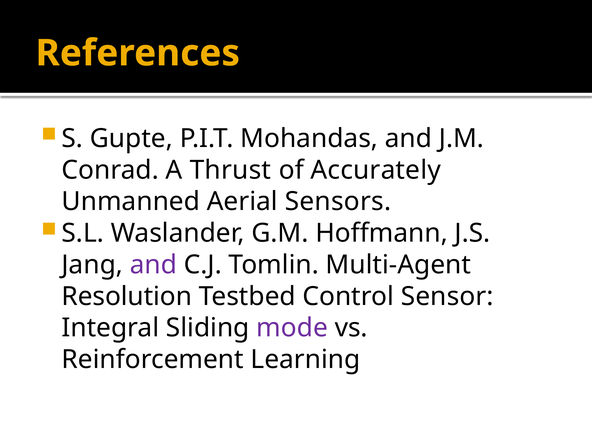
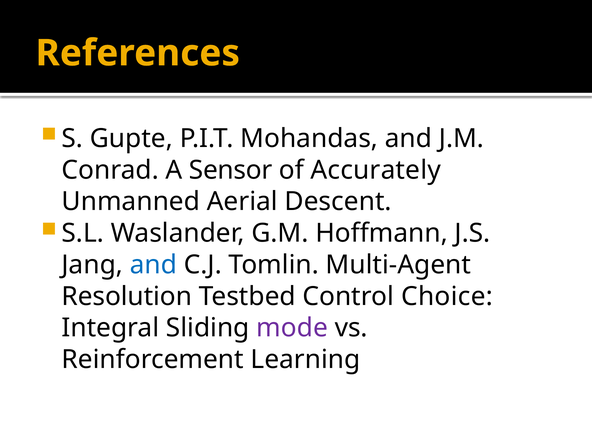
Thrust: Thrust -> Sensor (231, 170)
Sensors: Sensors -> Descent (338, 202)
and colour: purple -> blue (153, 265)
Sensor: Sensor -> Choice (447, 296)
